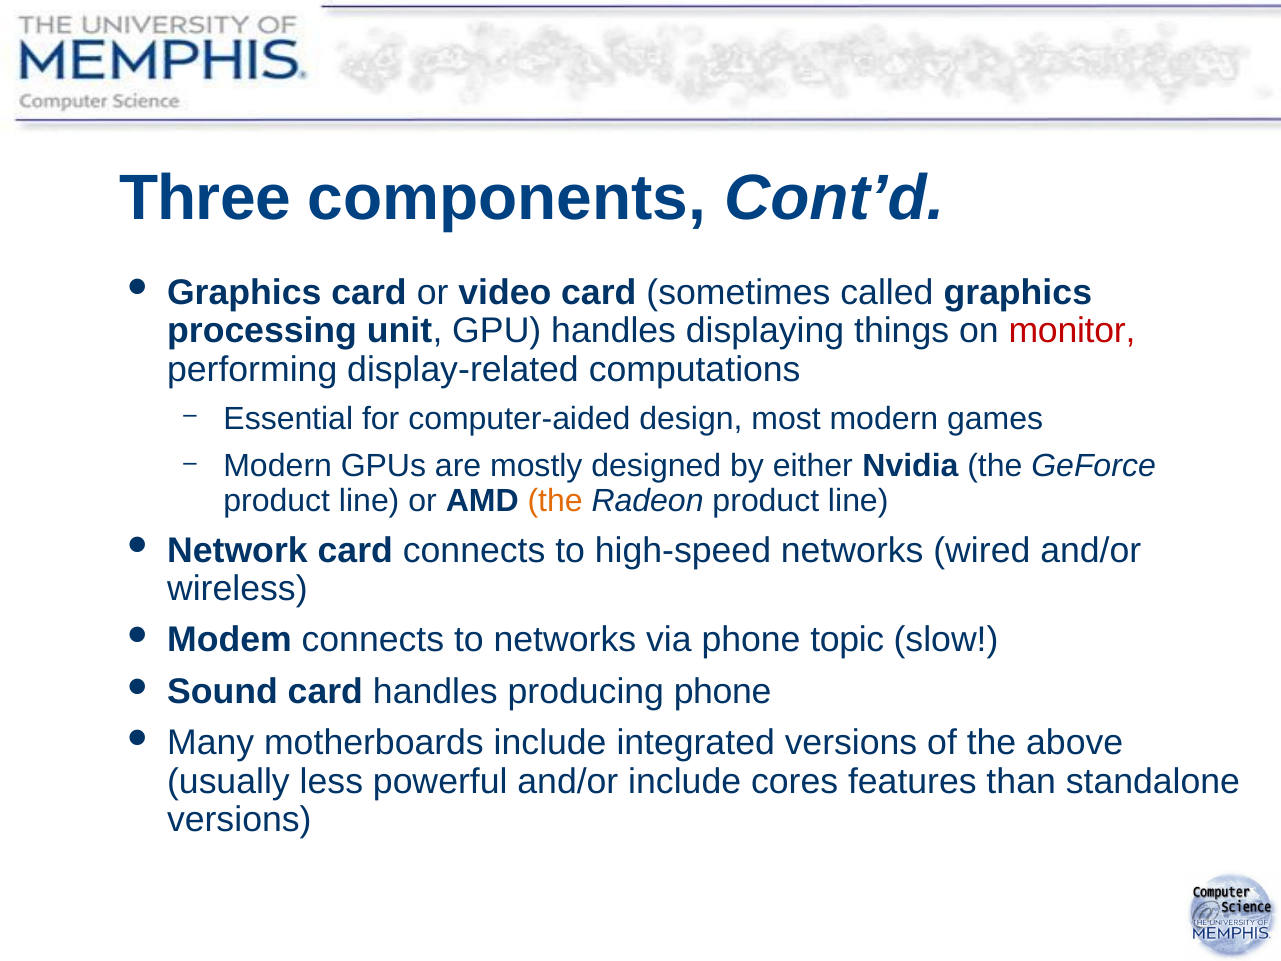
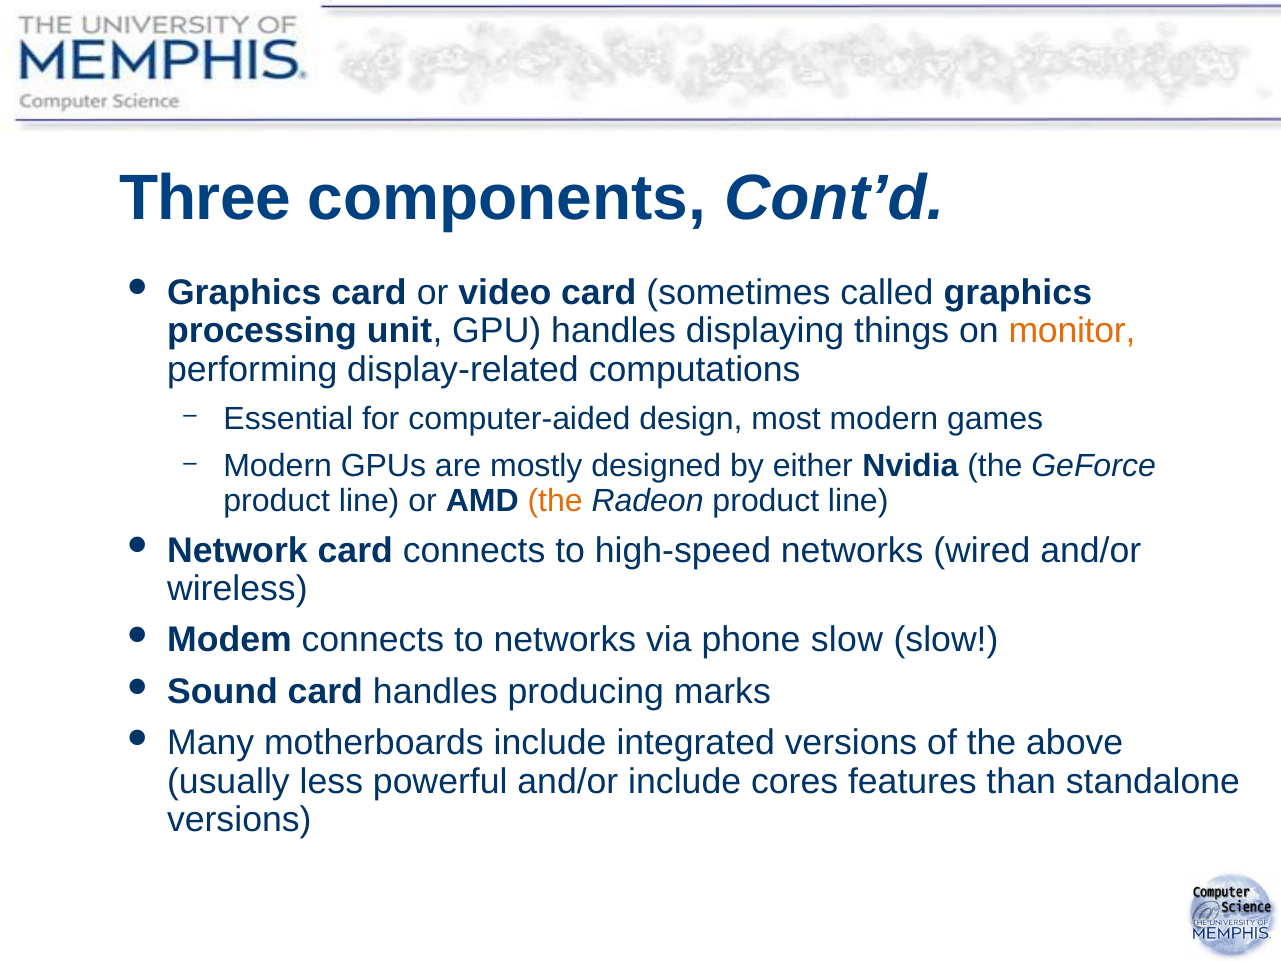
monitor colour: red -> orange (1072, 331)
phone topic: topic -> slow (847, 640)
producing phone: phone -> marks (722, 691)
